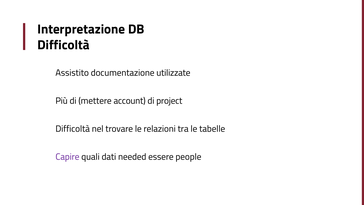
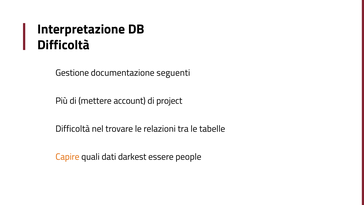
Assistito: Assistito -> Gestione (72, 73)
utilizzate: utilizzate -> seguenti (173, 73)
Capire colour: purple -> orange (67, 157)
needed: needed -> darkest (132, 157)
